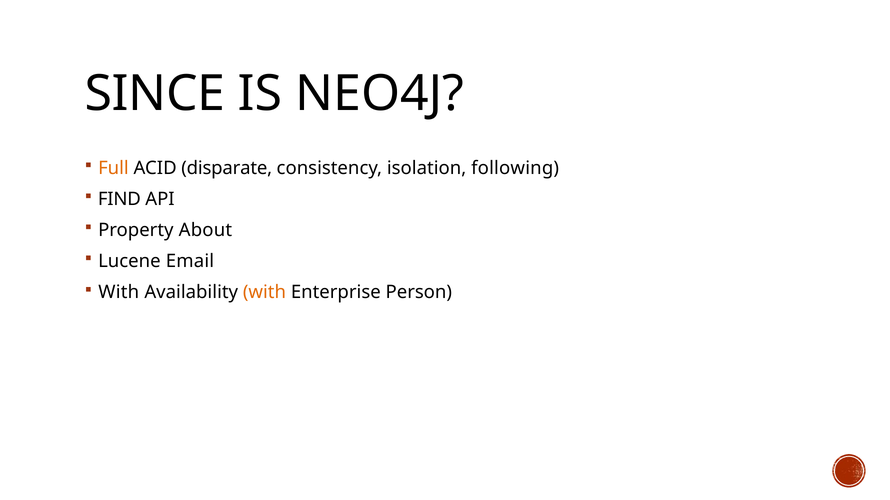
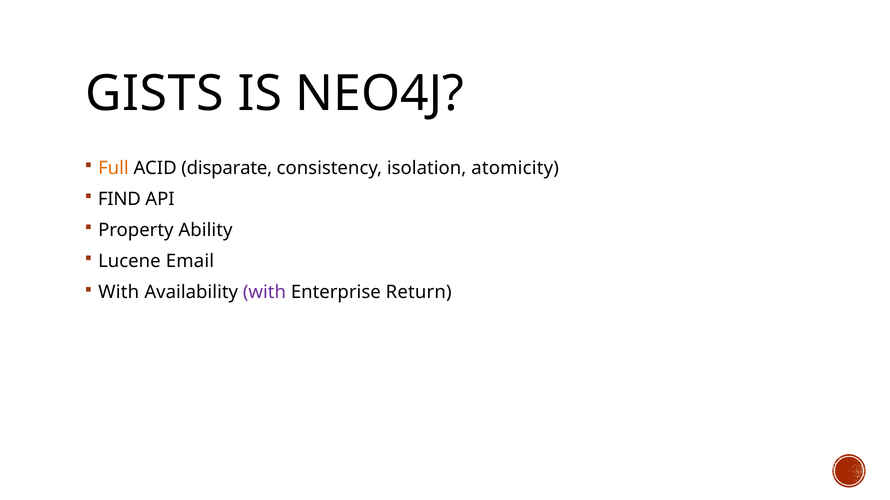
SINCE: SINCE -> GISTS (155, 94)
following: following -> atomicity (515, 168)
About: About -> Ability (205, 230)
with colour: orange -> purple (264, 293)
Person: Person -> Return (419, 293)
